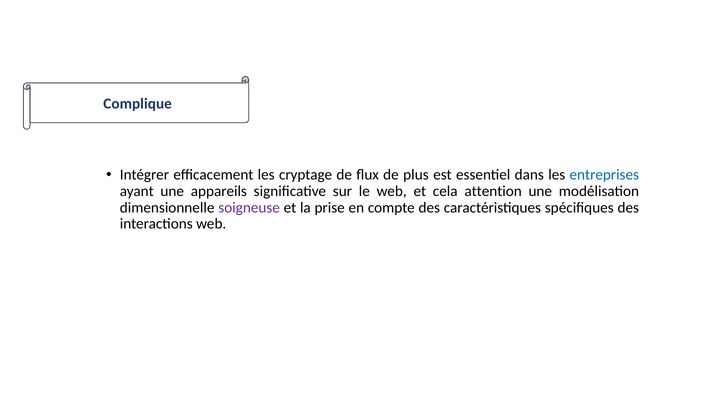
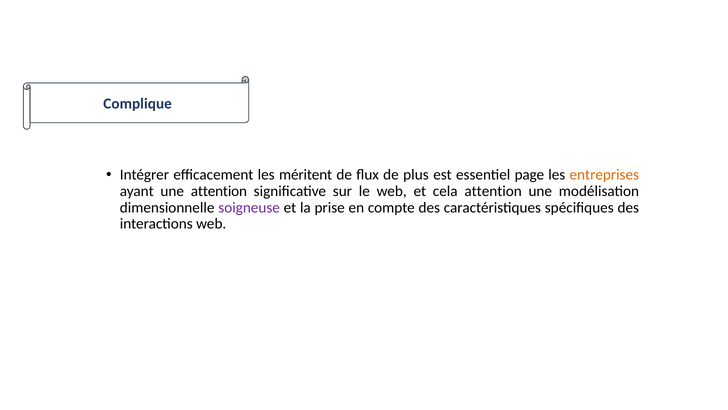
cryptage: cryptage -> méritent (306, 174)
dans: dans -> page (529, 174)
entreprises colour: blue -> orange (604, 174)
une appareils: appareils -> attention (219, 191)
